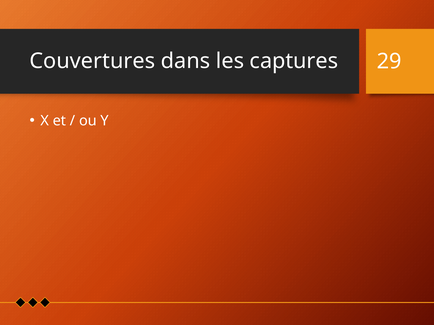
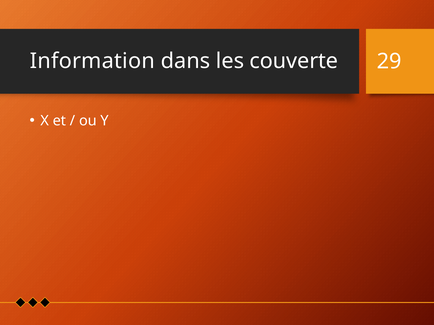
Couvertures: Couvertures -> Information (92, 61)
captures: captures -> couverte (294, 61)
